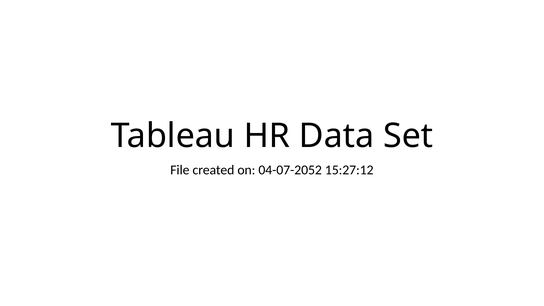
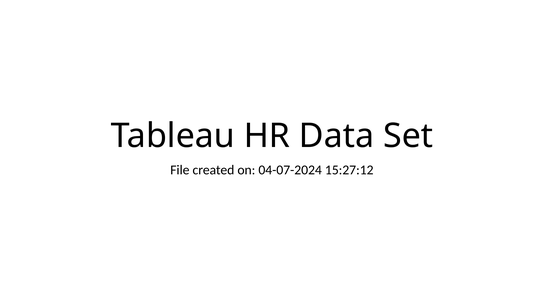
04-07-2052: 04-07-2052 -> 04-07-2024 (290, 170)
